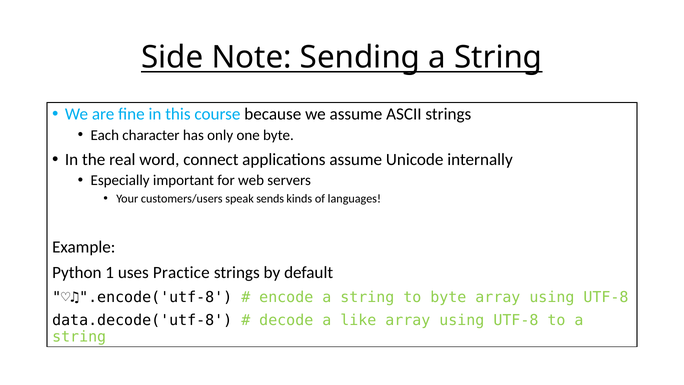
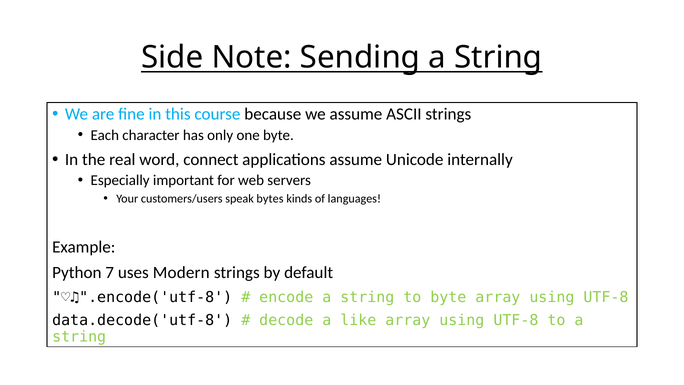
sends: sends -> bytes (270, 198)
1: 1 -> 7 (110, 273)
Practice: Practice -> Modern (181, 273)
